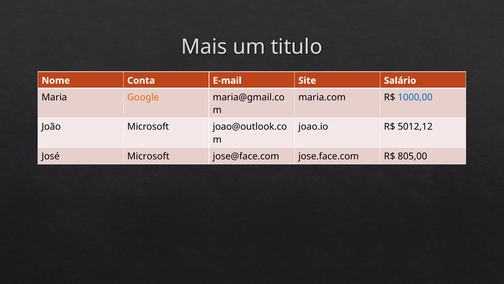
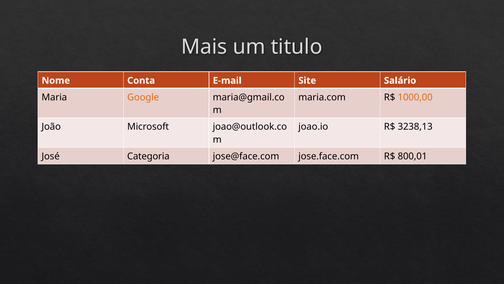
1000,00 colour: blue -> orange (415, 97)
5012,12: 5012,12 -> 3238,13 (415, 127)
José Microsoft: Microsoft -> Categoria (148, 156)
805,00: 805,00 -> 800,01 (412, 156)
